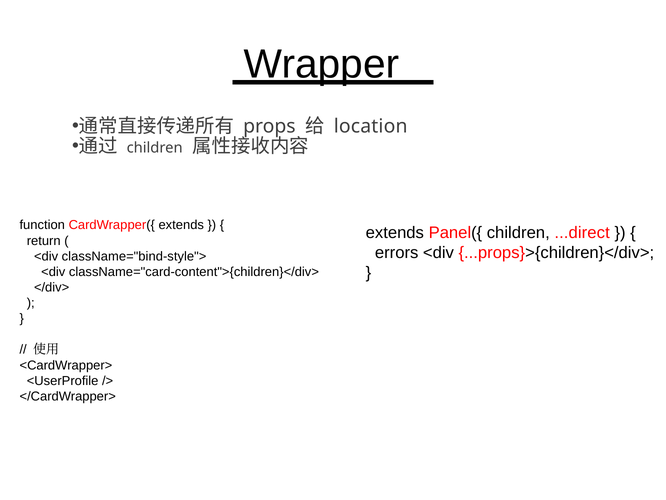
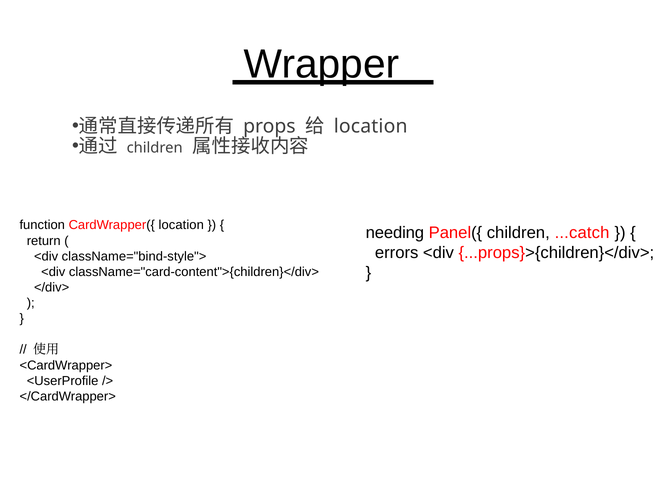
CardWrapper({ extends: extends -> location (181, 225)
extends: extends -> needing (395, 233)
...direct: ...direct -> ...catch (582, 233)
